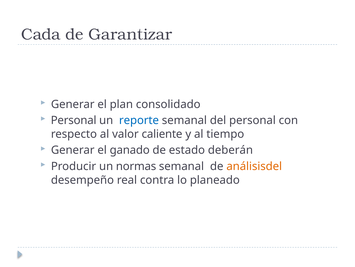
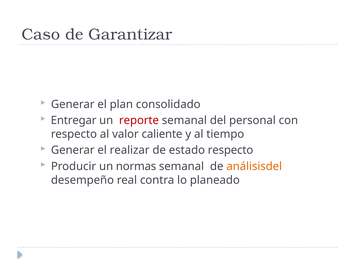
Cada: Cada -> Caso (41, 34)
Personal: Personal -> Entregar (74, 120)
reporte colour: blue -> red (139, 120)
ganado: ganado -> realizar (130, 150)
estado deberán: deberán -> respecto (231, 150)
